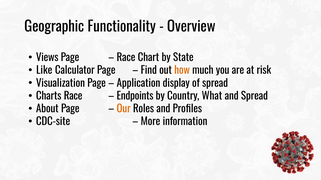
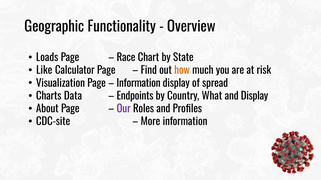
Views: Views -> Loads (47, 58)
Application: Application -> Information (139, 84)
Charts Race: Race -> Data (73, 96)
and Spread: Spread -> Display (254, 96)
Our colour: orange -> purple (124, 109)
